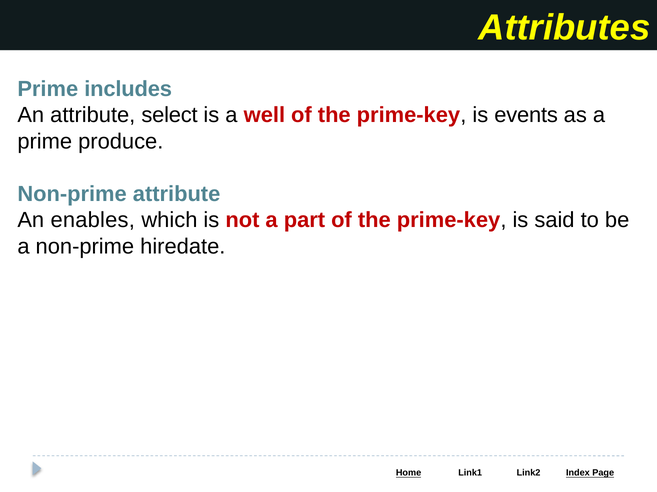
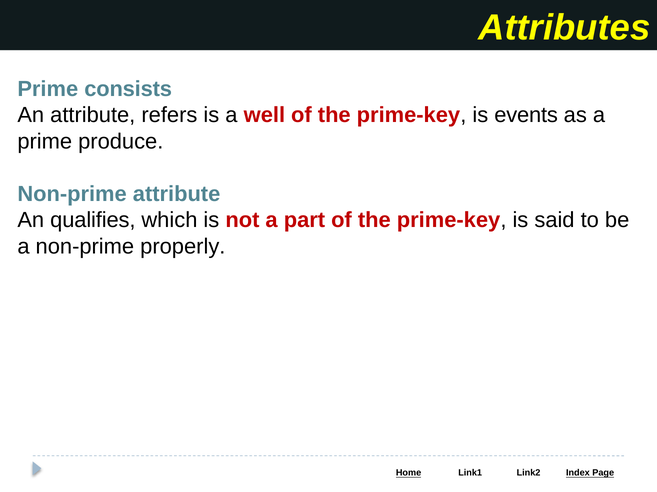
includes: includes -> consists (128, 89)
select: select -> refers (169, 115)
enables: enables -> qualifies (93, 220)
hiredate: hiredate -> properly (183, 247)
